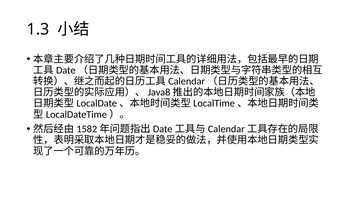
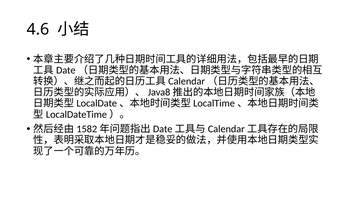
1.3: 1.3 -> 4.6 (38, 29)
